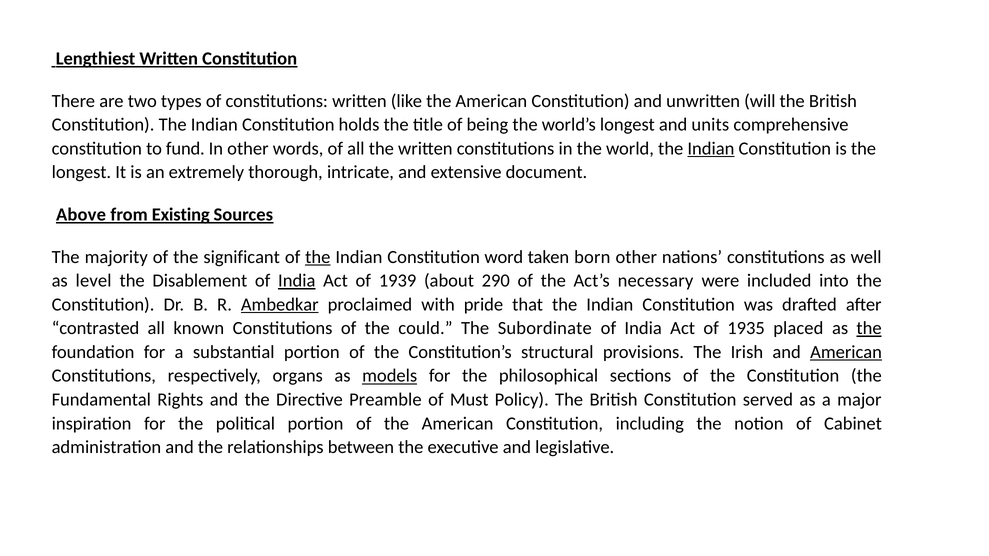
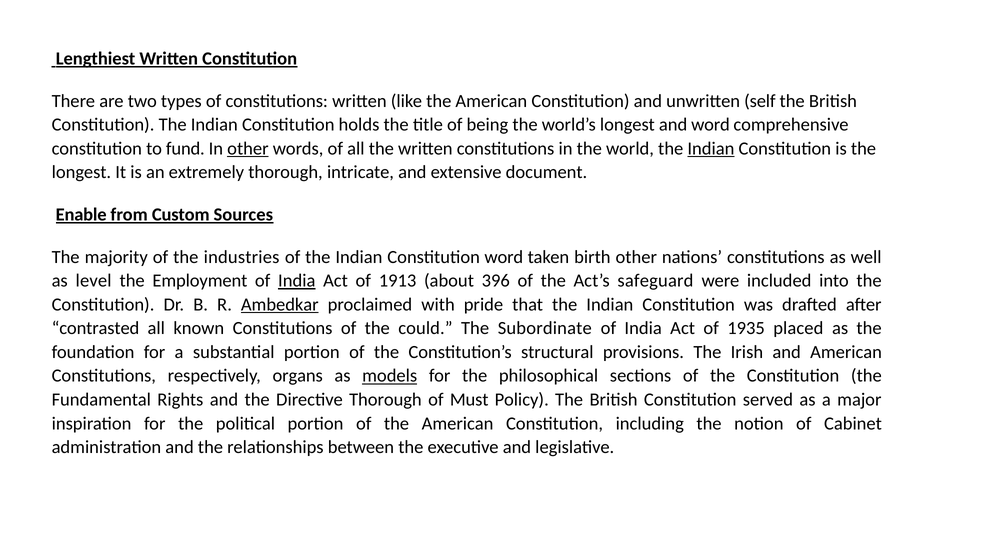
will: will -> self (760, 101)
and units: units -> word (710, 125)
other underline: none -> present (248, 149)
Above: Above -> Enable (81, 215)
Existing: Existing -> Custom (181, 215)
significant: significant -> industries (242, 257)
the underline: present -> none (318, 257)
born: born -> birth (592, 257)
Disablement: Disablement -> Employment (200, 281)
1939: 1939 -> 1913 (398, 281)
290: 290 -> 396 (496, 281)
necessary: necessary -> safeguard (655, 281)
the underline: present -> none (869, 328)
American underline: present -> none (846, 352)
Directive Preamble: Preamble -> Thorough (385, 400)
